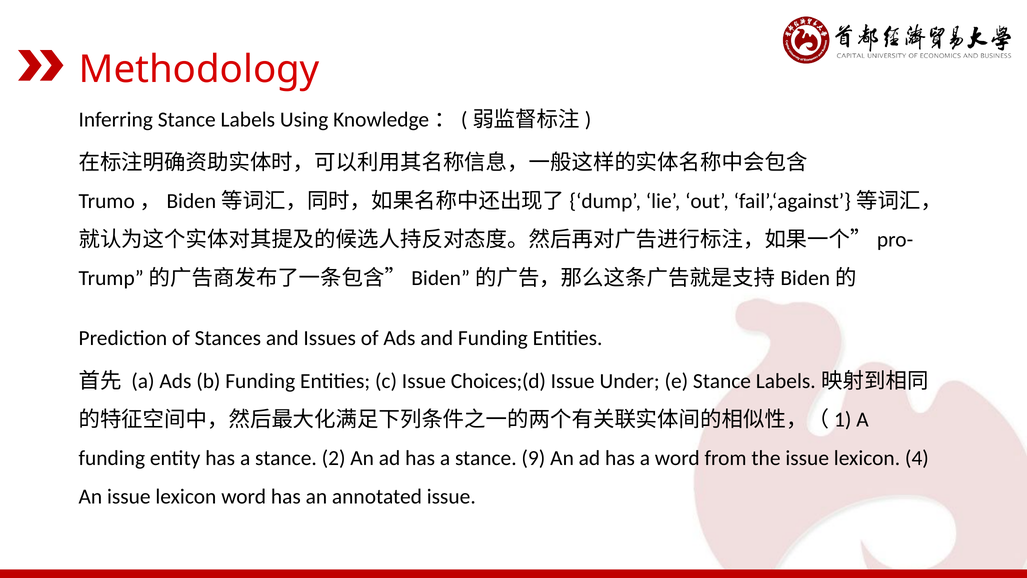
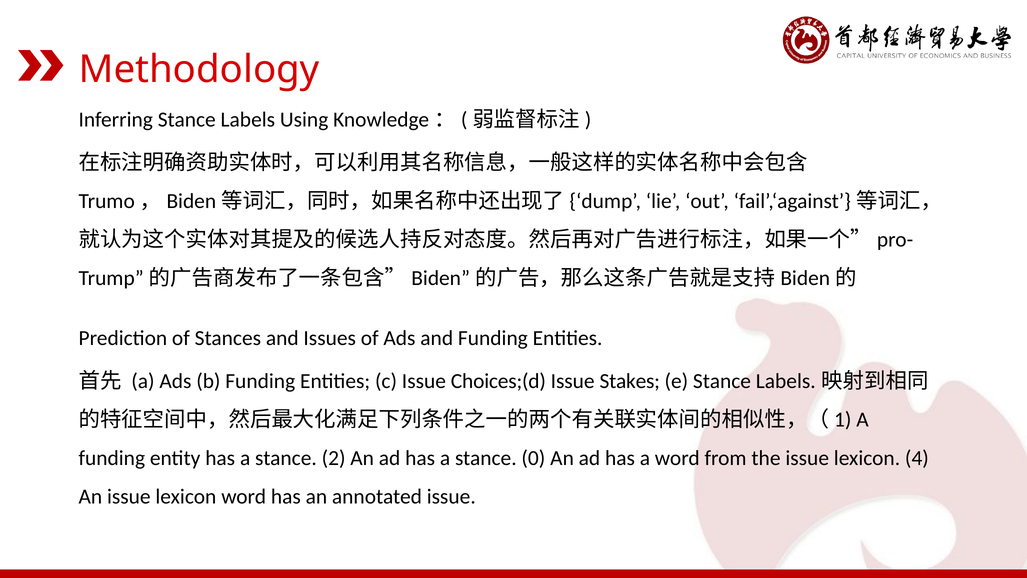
Under: Under -> Stakes (630, 381)
9: 9 -> 0 (533, 458)
